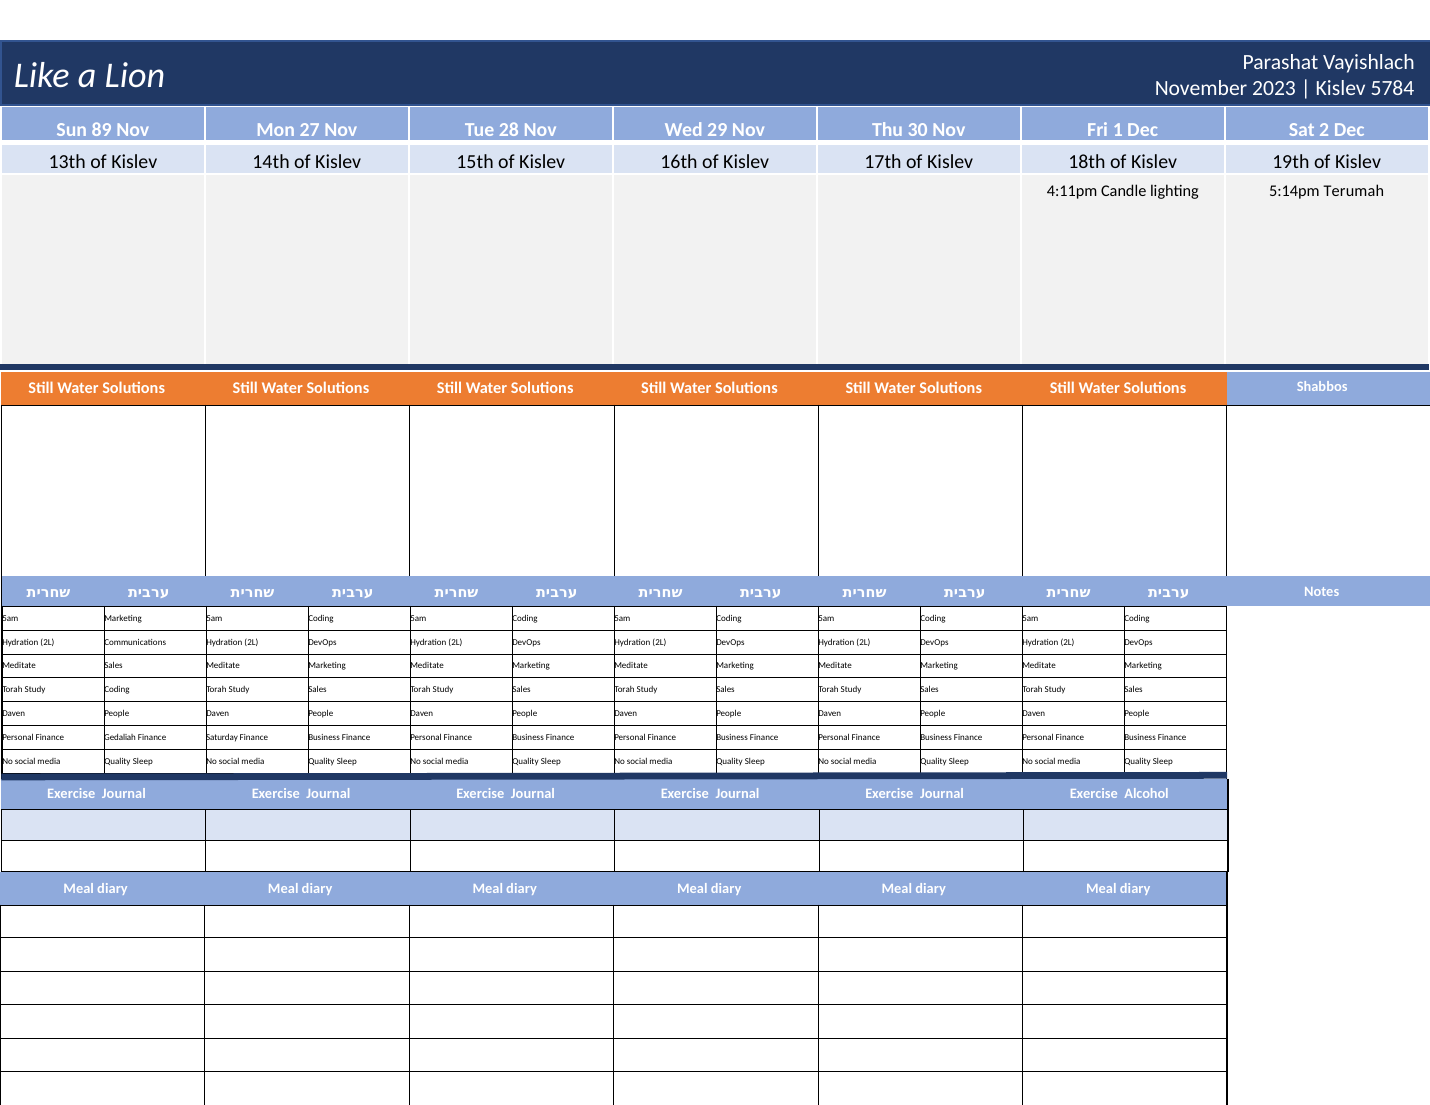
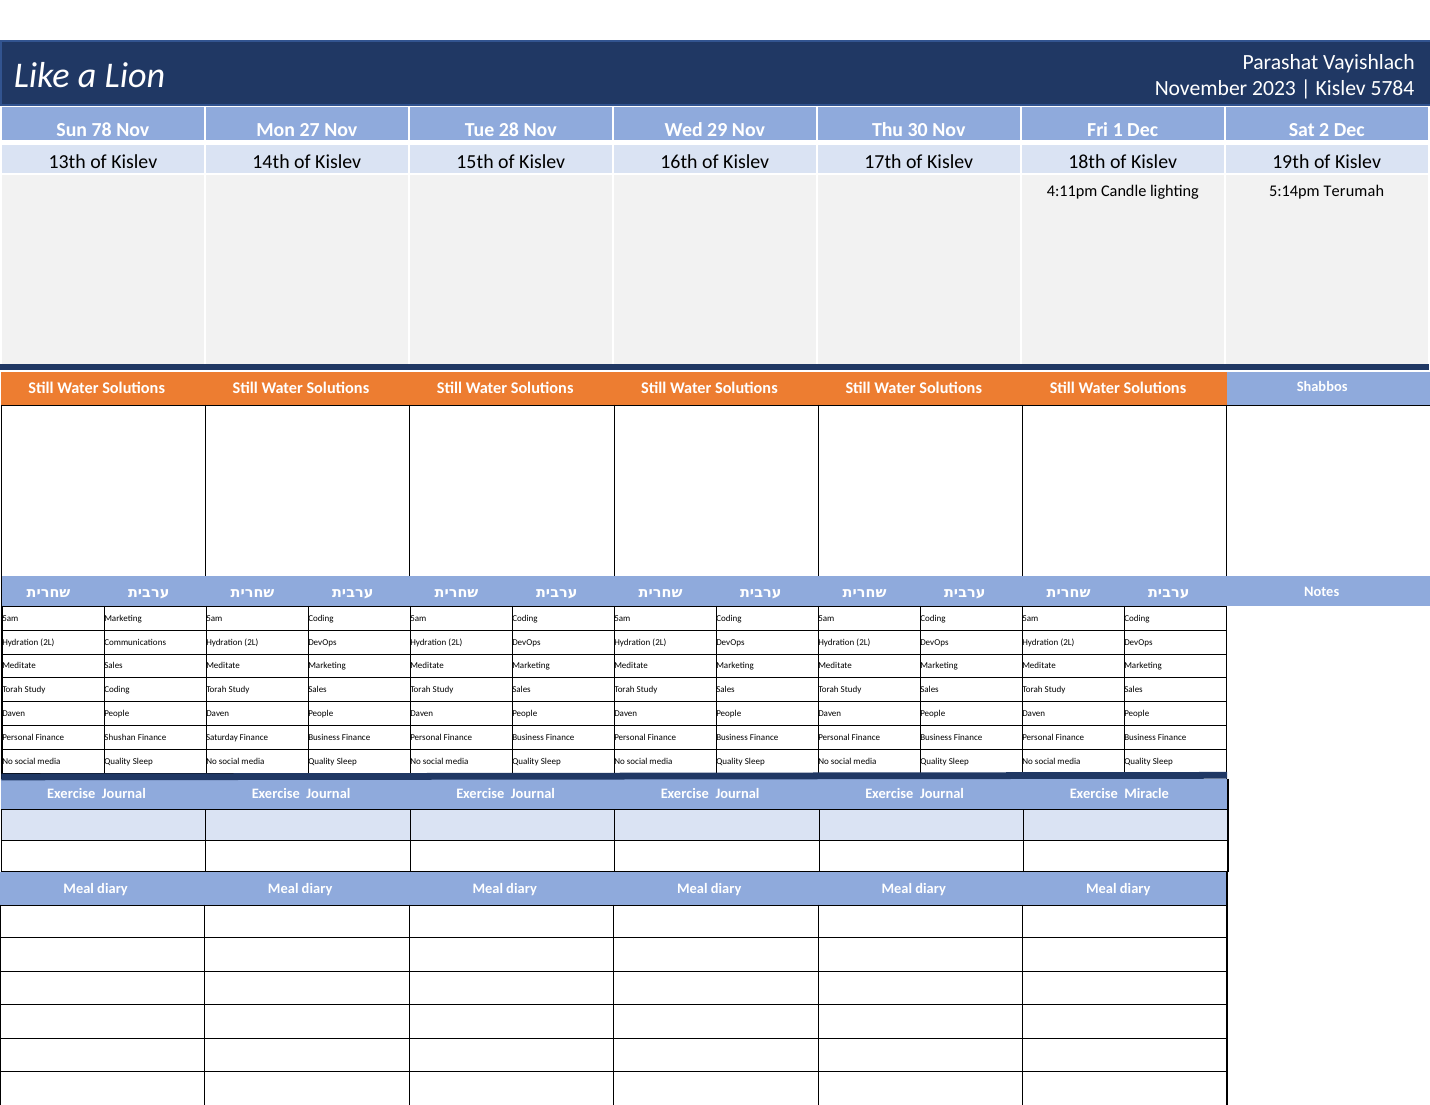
89: 89 -> 78 (102, 130)
Gedaliah: Gedaliah -> Shushan (120, 738)
Alcohol: Alcohol -> Miracle (1147, 794)
